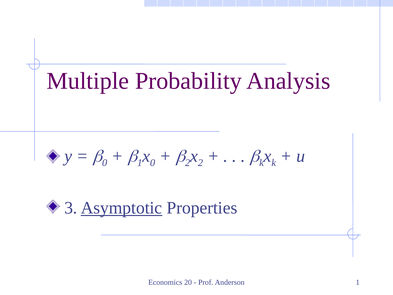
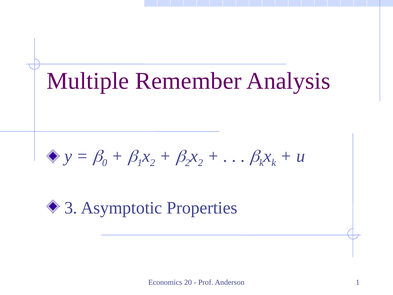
Probability: Probability -> Remember (188, 81)
0: 0 -> 2 (153, 163)
Asymptotic underline: present -> none (121, 208)
